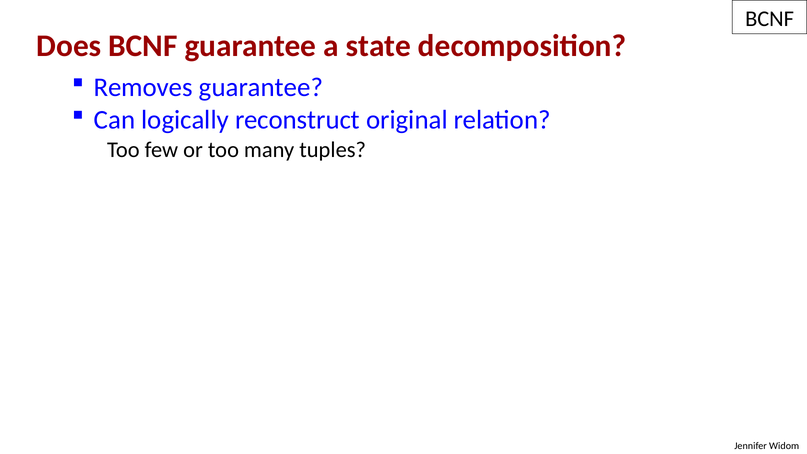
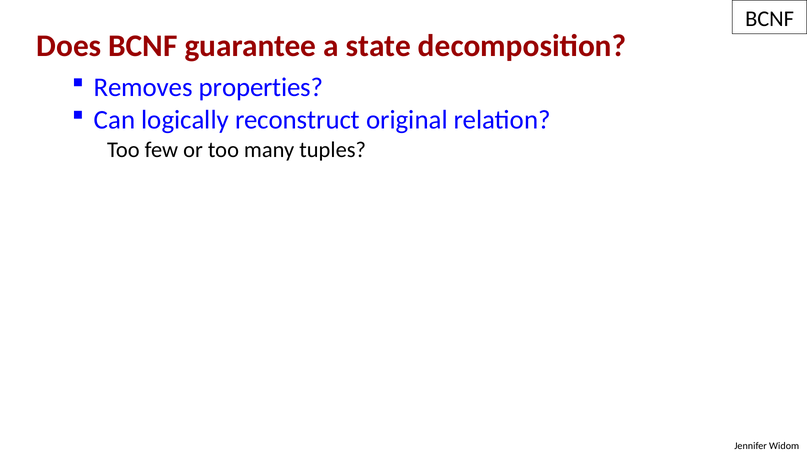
Removes guarantee: guarantee -> properties (261, 88)
